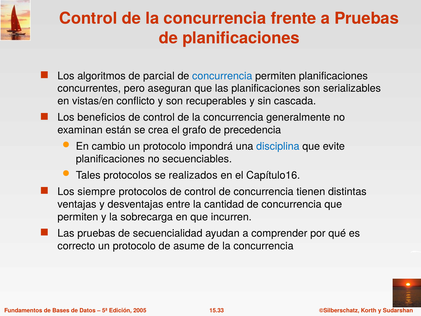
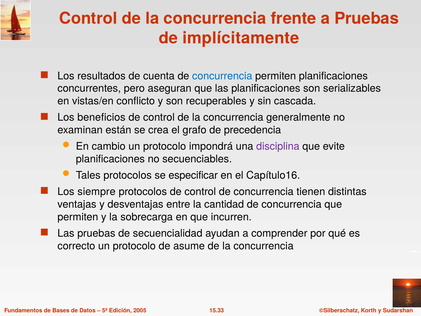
de planificaciones: planificaciones -> implícitamente (241, 38)
algoritmos: algoritmos -> resultados (101, 76)
parcial: parcial -> cuenta (159, 76)
disciplina colour: blue -> purple (278, 146)
realizados: realizados -> especificar (193, 175)
